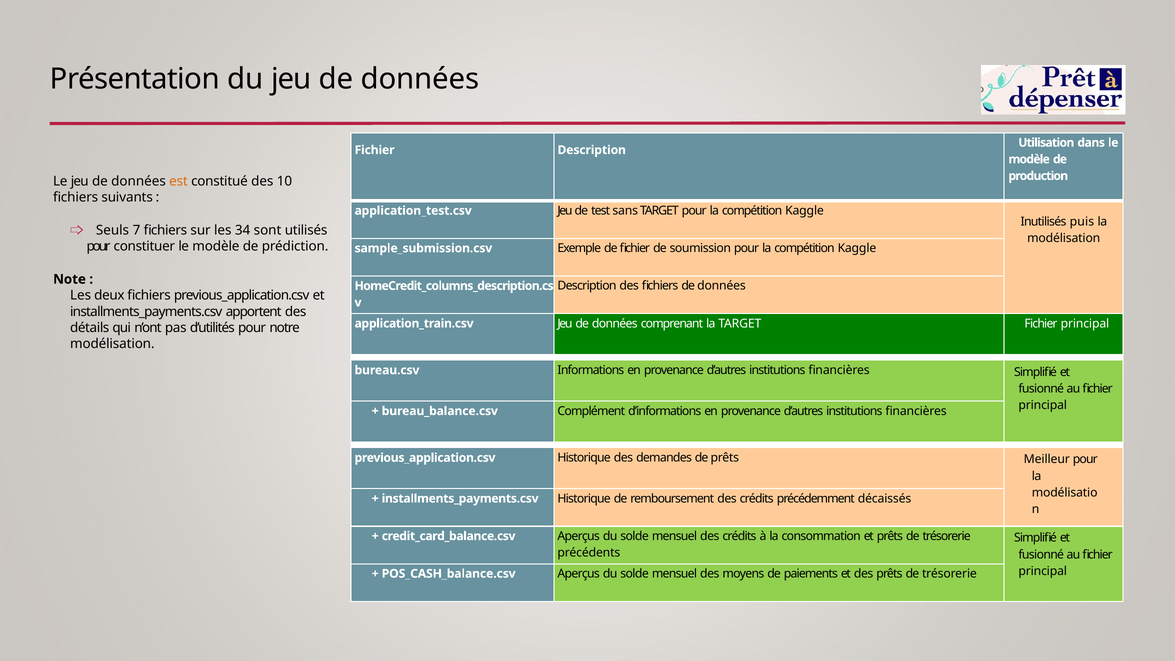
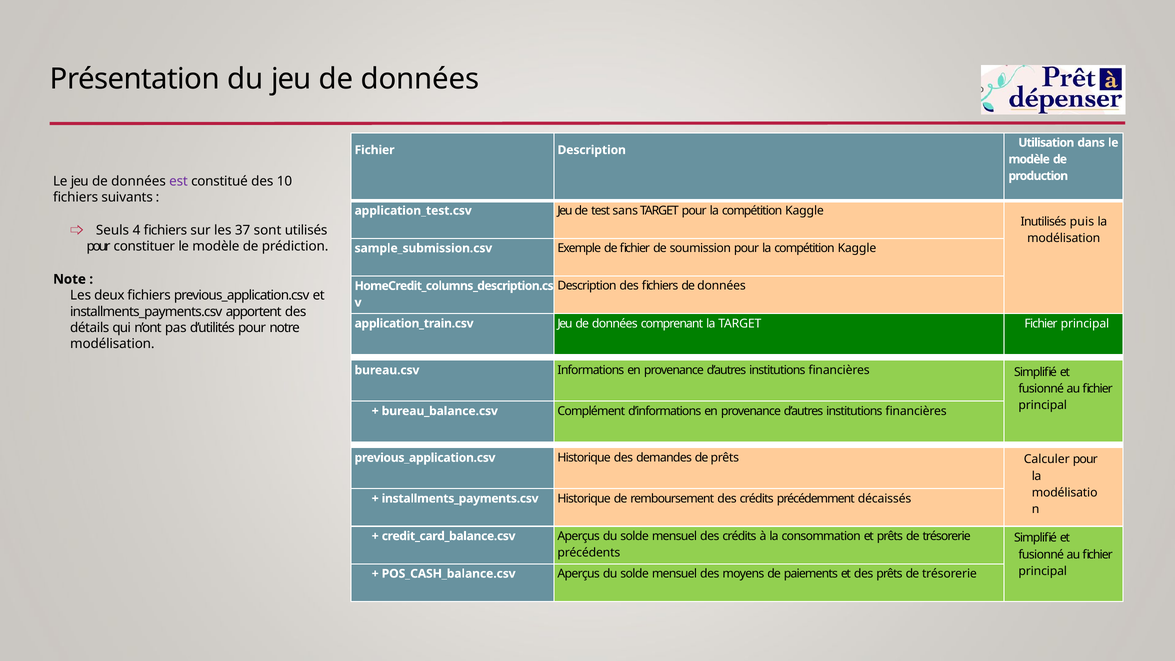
est colour: orange -> purple (179, 181)
7: 7 -> 4 (136, 230)
34: 34 -> 37 (243, 230)
Meilleur: Meilleur -> Calculer (1047, 459)
